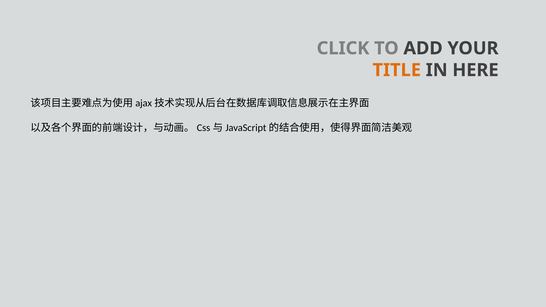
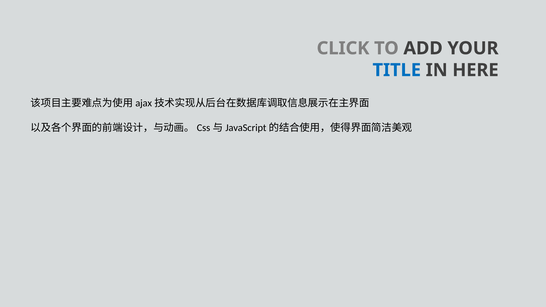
TITLE colour: orange -> blue (397, 70)
